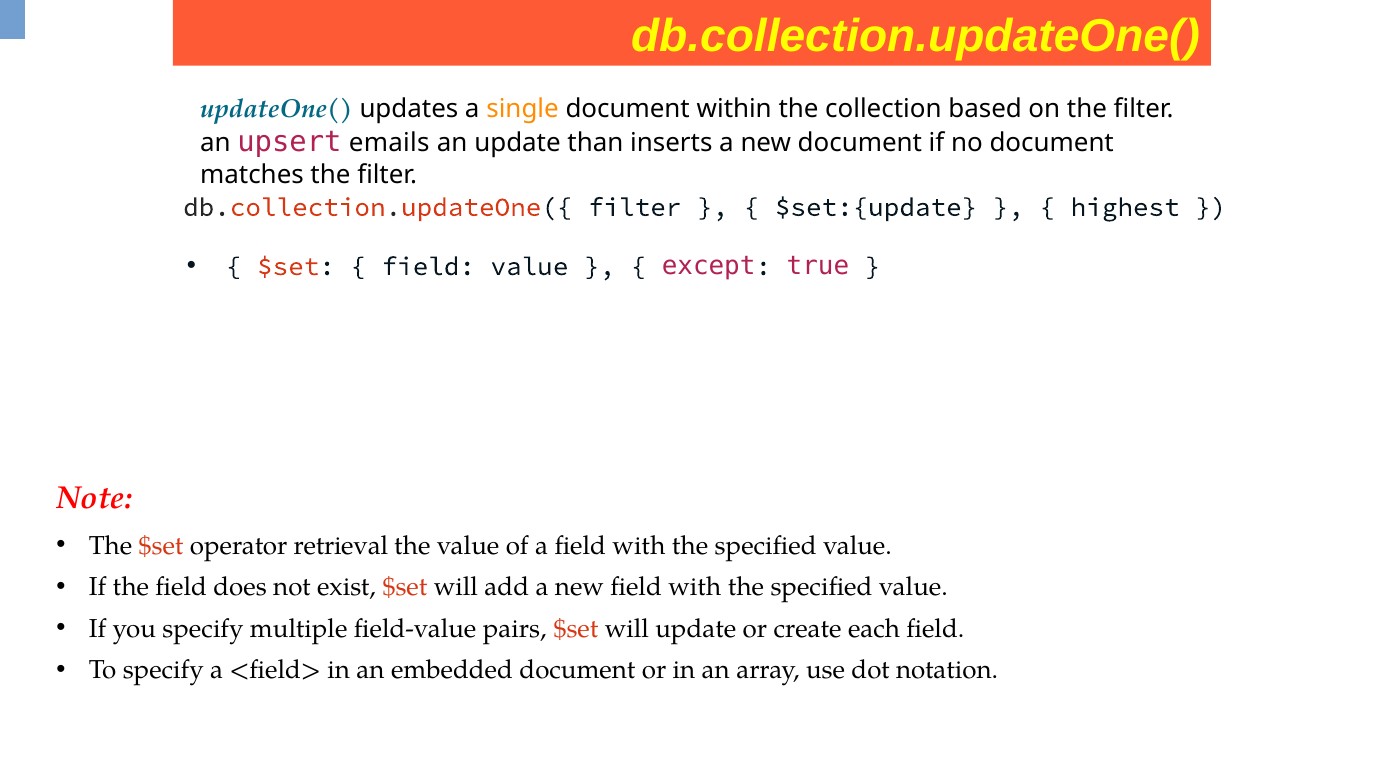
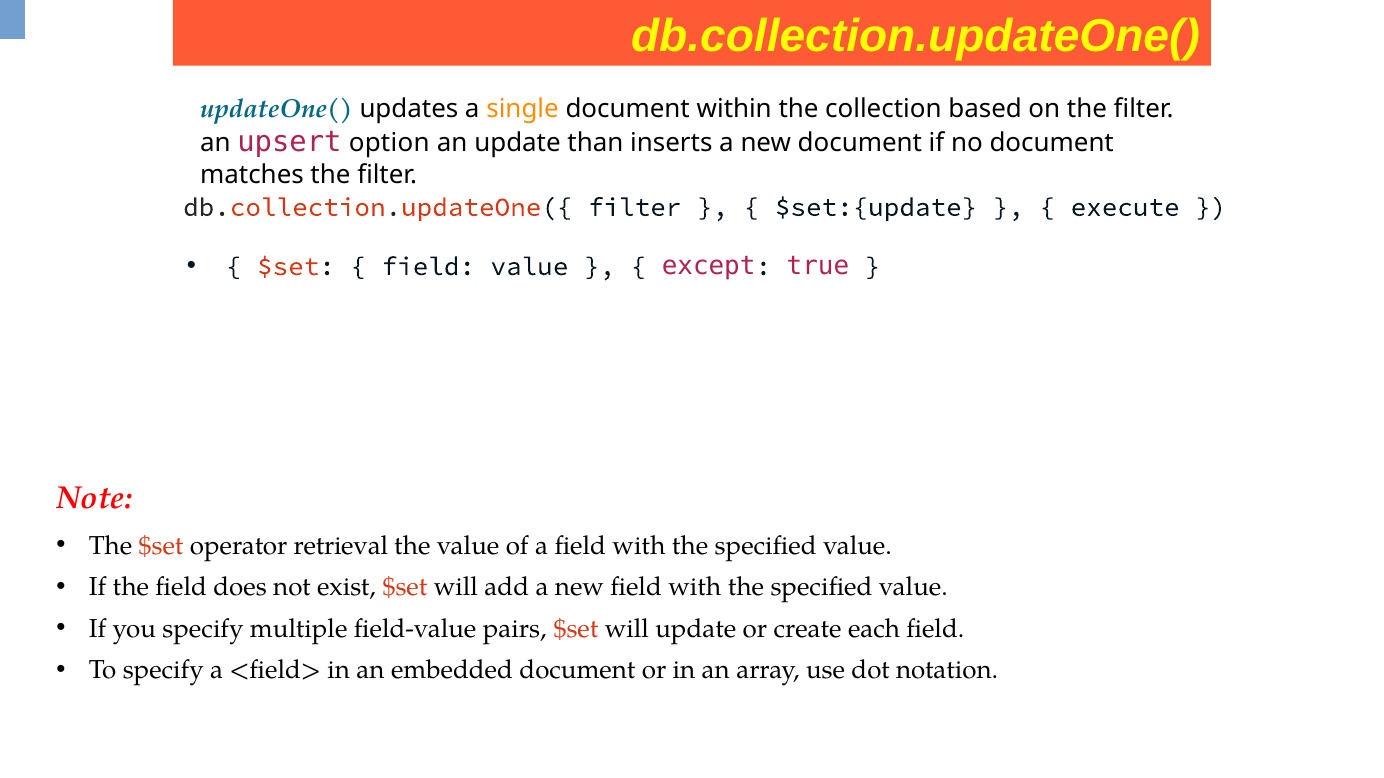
emails: emails -> option (389, 143)
highest: highest -> execute (1125, 207)
